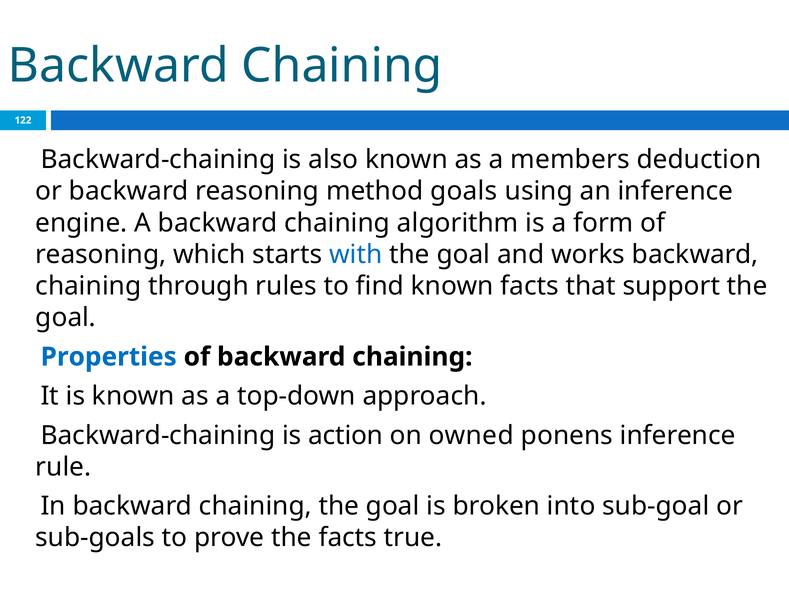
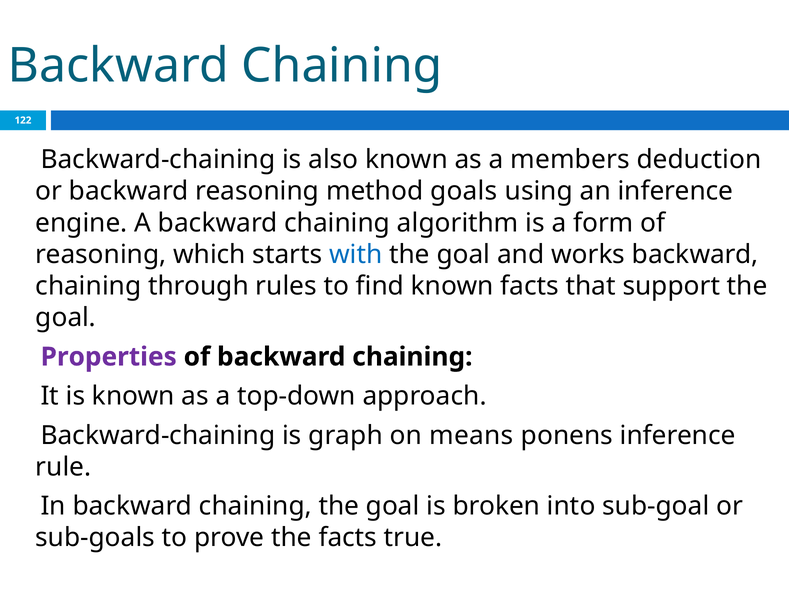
Properties colour: blue -> purple (109, 357)
action: action -> graph (346, 435)
owned: owned -> means (471, 435)
